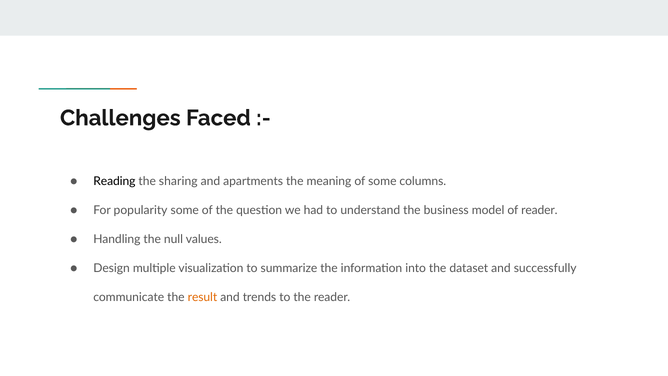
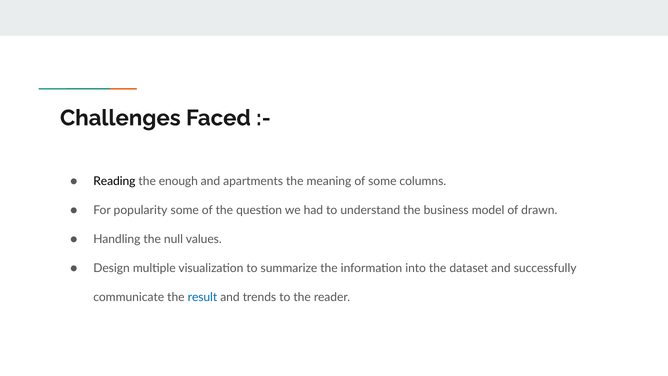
sharing: sharing -> enough (178, 181)
of reader: reader -> drawn (539, 210)
result colour: orange -> blue (202, 297)
